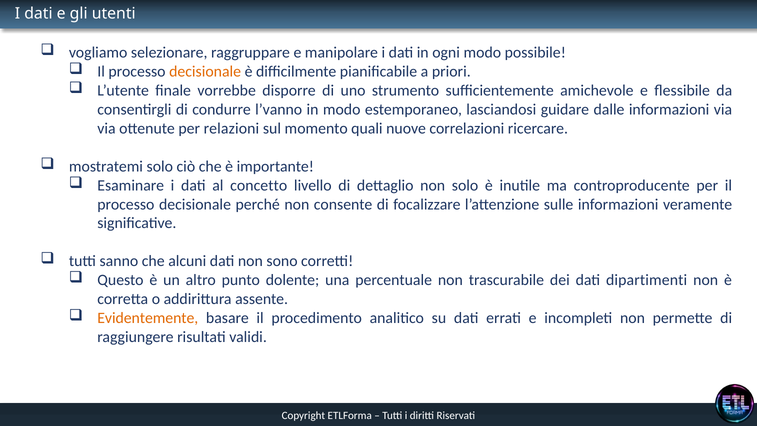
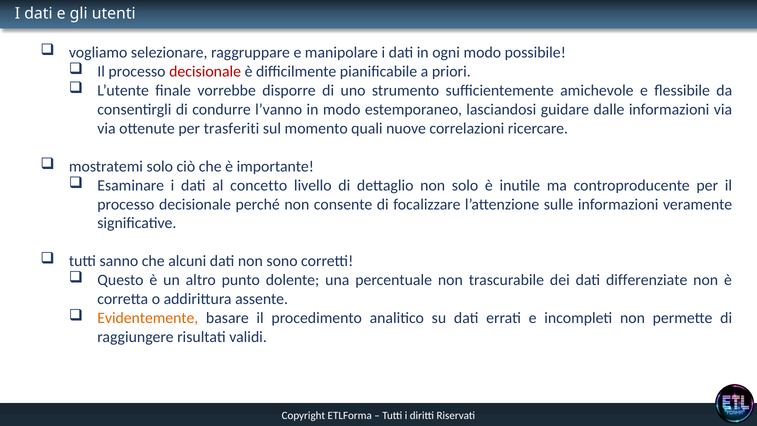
decisionale colour: orange -> red (205, 72)
relazioni: relazioni -> trasferiti (231, 128)
dipartimenti: dipartimenti -> differenziate (647, 280)
